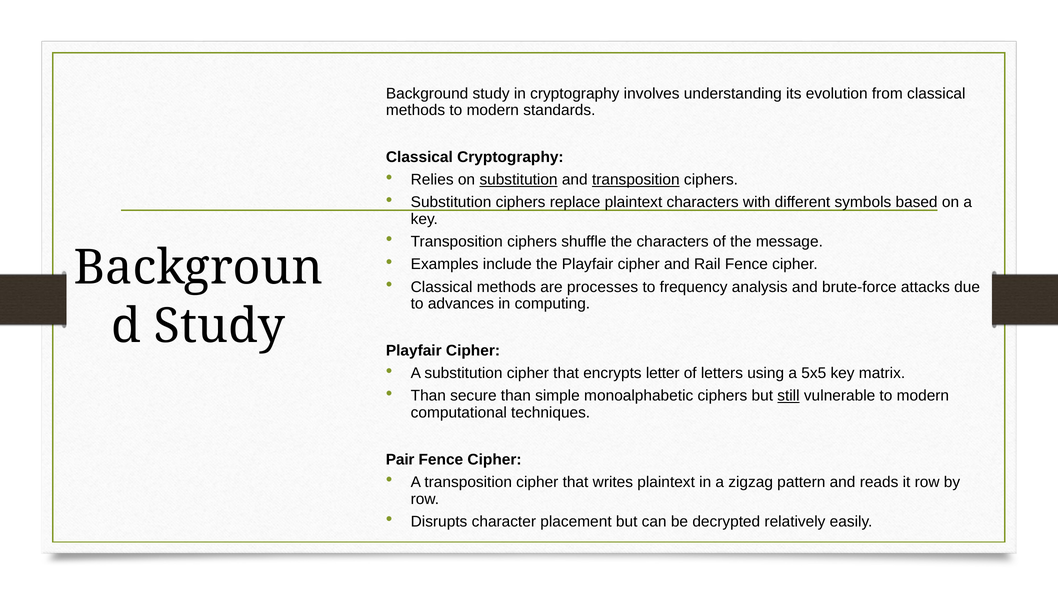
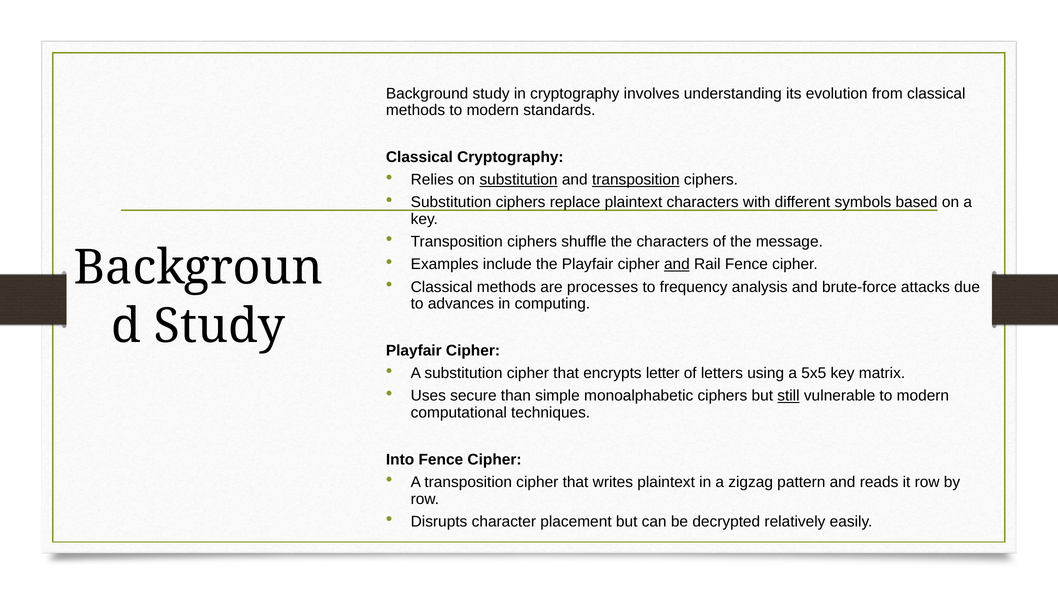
and underline: none -> present (677, 264)
Than: Than -> Uses (428, 396)
Pair: Pair -> Into (400, 460)
